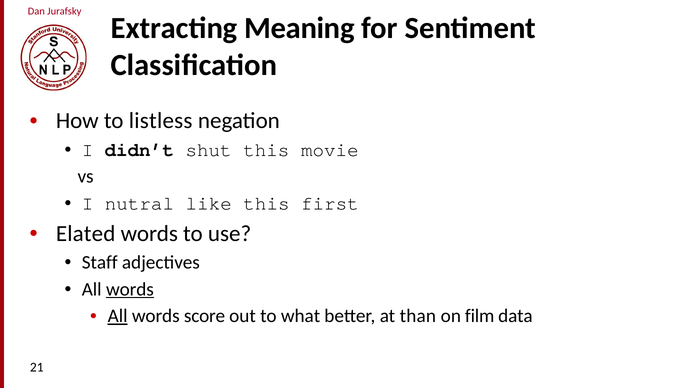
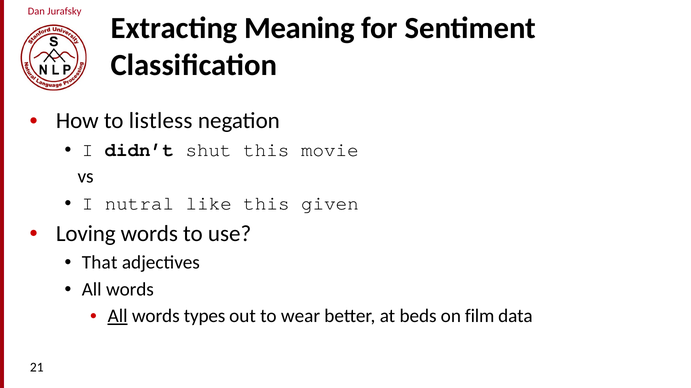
first: first -> given (330, 204)
Elated: Elated -> Loving (86, 234)
Staff: Staff -> That (100, 263)
words underline: present -> none (130, 290)
score: score -> types (205, 317)
what: what -> wear (301, 317)
than: than -> beds (418, 317)
